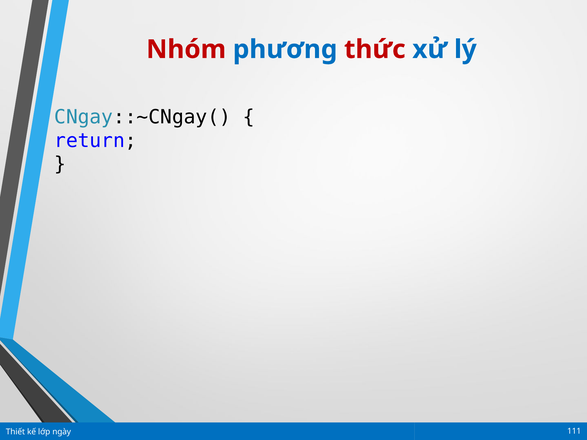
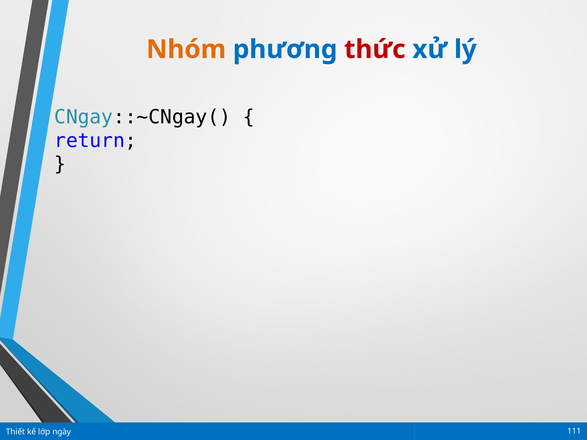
Nhóm colour: red -> orange (186, 49)
